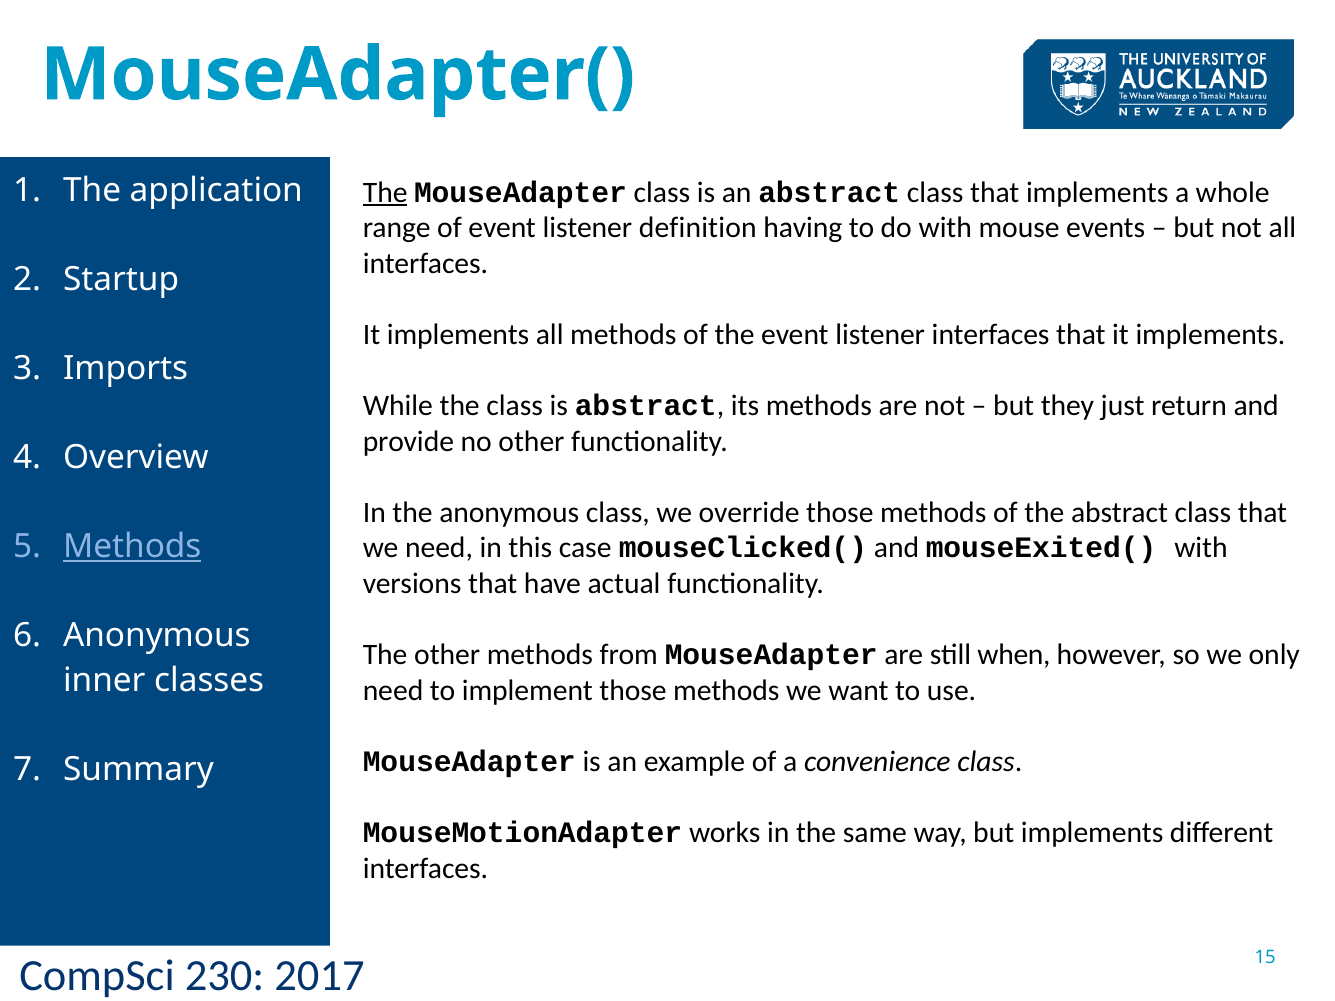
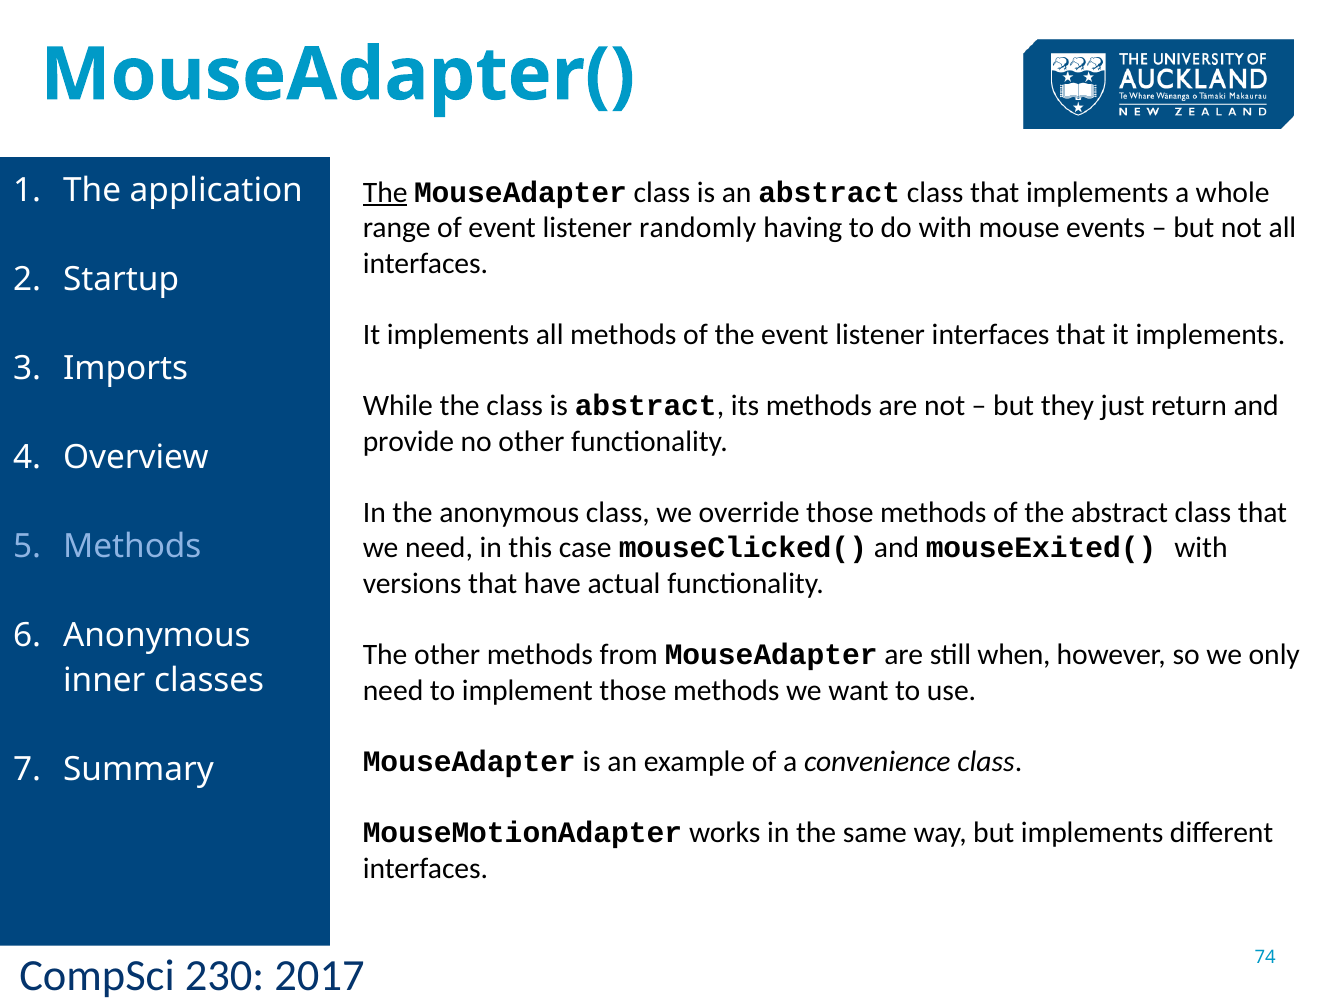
definition: definition -> randomly (698, 228)
Methods underline: present -> none (132, 547)
15: 15 -> 74 (1265, 958)
